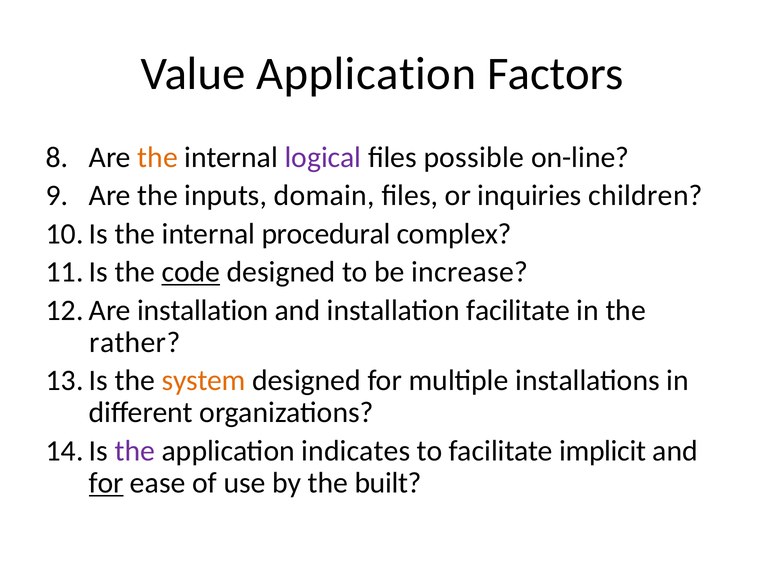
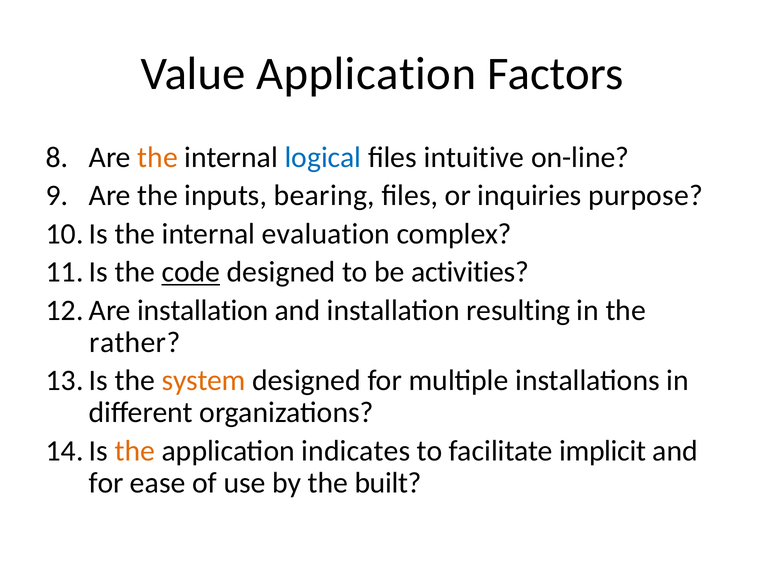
logical colour: purple -> blue (323, 158)
possible: possible -> intuitive (474, 158)
domain: domain -> bearing (324, 196)
children: children -> purpose (646, 196)
procedural: procedural -> evaluation (326, 234)
increase: increase -> activities (470, 272)
installation facilitate: facilitate -> resulting (518, 311)
the colour: purple -> orange (135, 451)
for underline: present -> none (106, 484)
